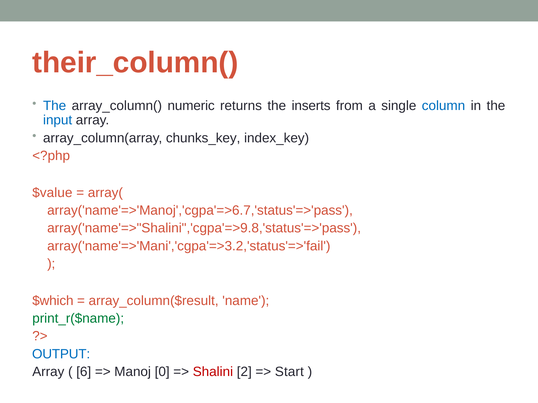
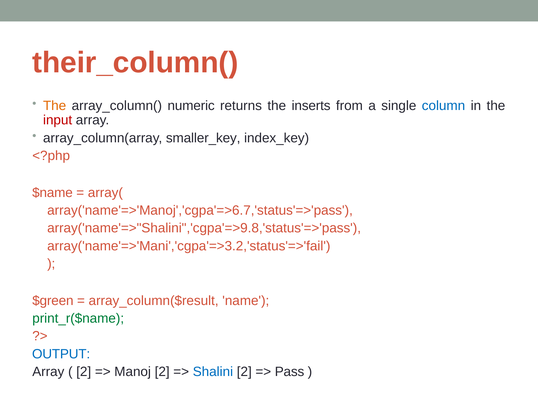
The colour: blue -> orange (55, 106)
input colour: blue -> red (58, 120)
chunks_key: chunks_key -> smaller_key (203, 138)
$value: $value -> $name (52, 193)
$which: $which -> $green (53, 301)
6: 6 -> 2 (84, 372)
Manoj 0: 0 -> 2 (162, 372)
Shalini colour: red -> blue (213, 372)
Start: Start -> Pass (289, 372)
